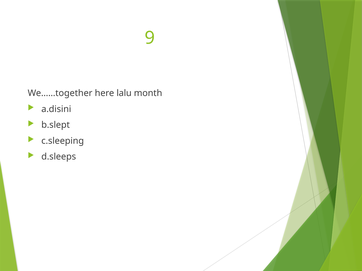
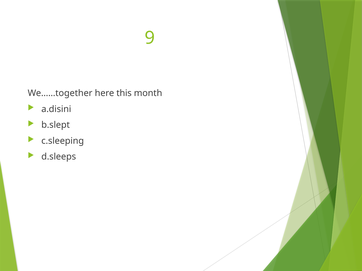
lalu: lalu -> this (124, 93)
